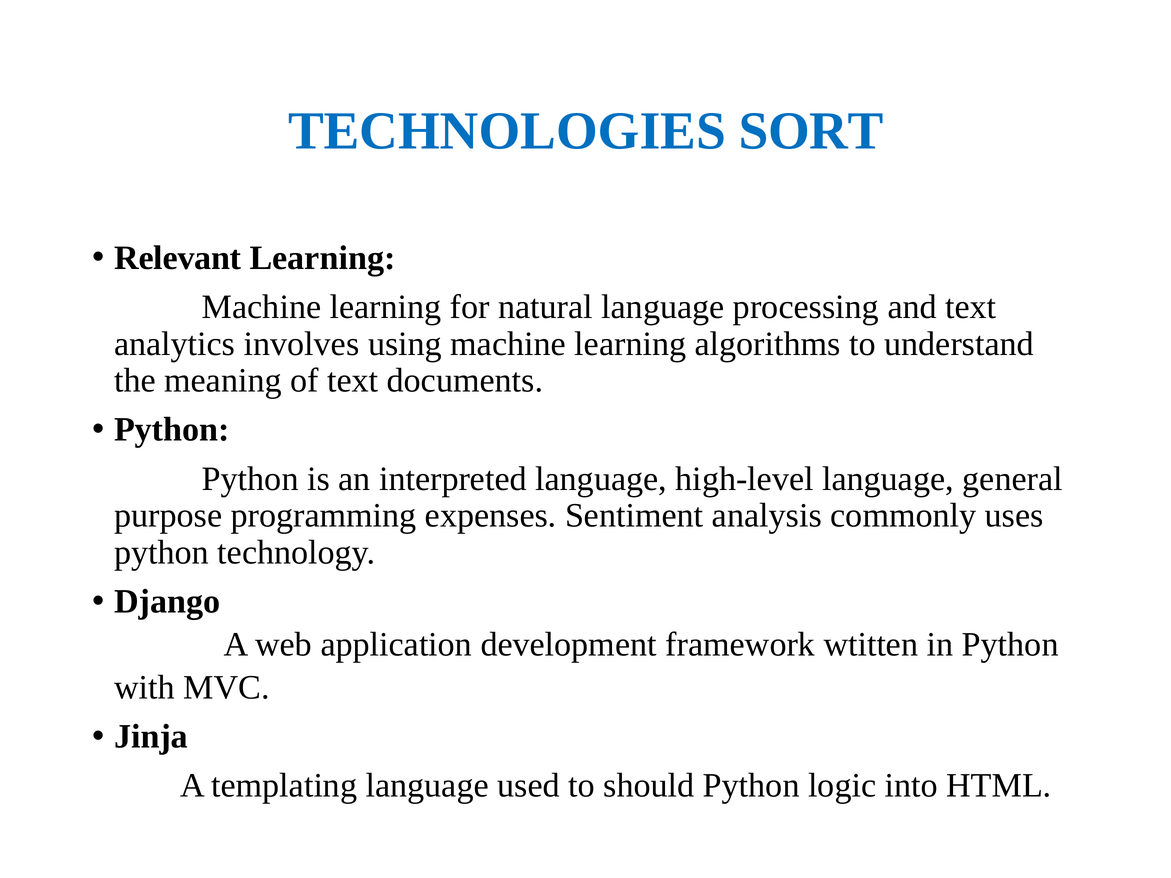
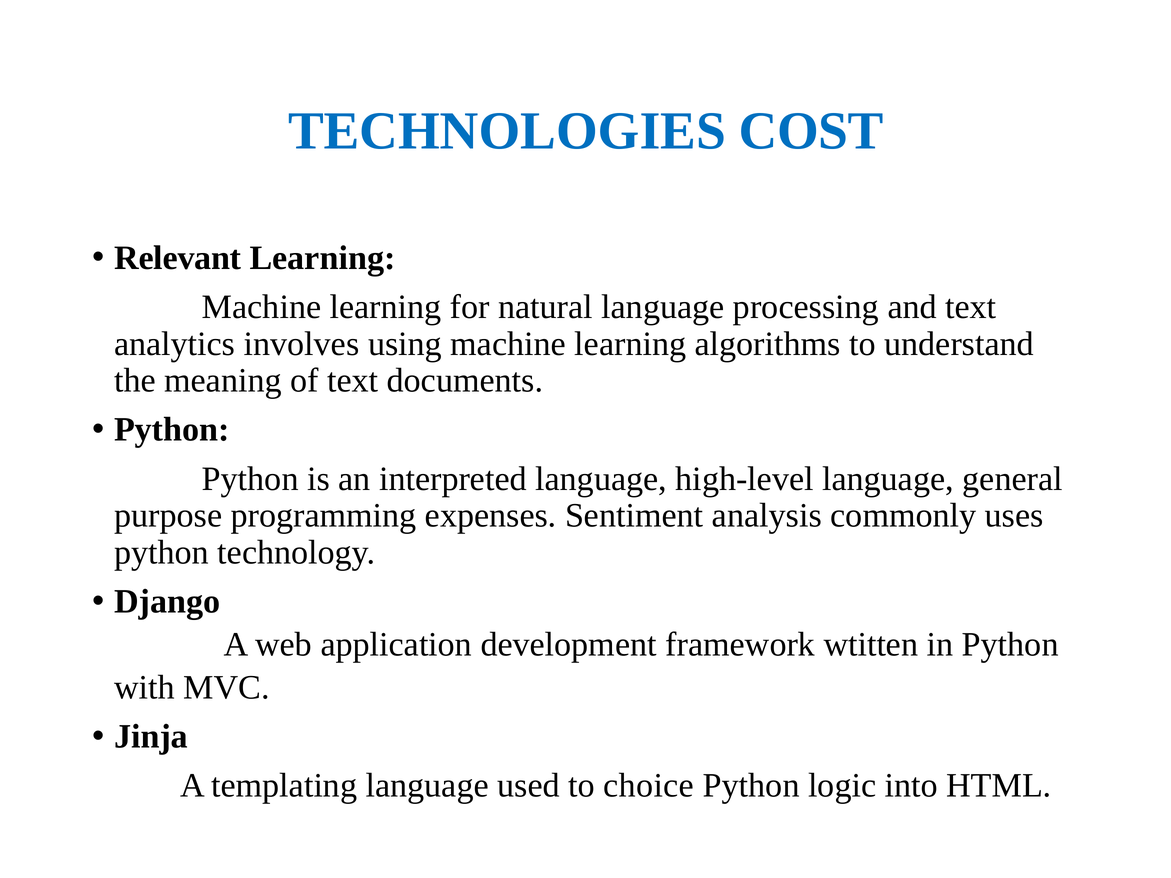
SORT: SORT -> COST (811, 131)
should: should -> choice (649, 786)
